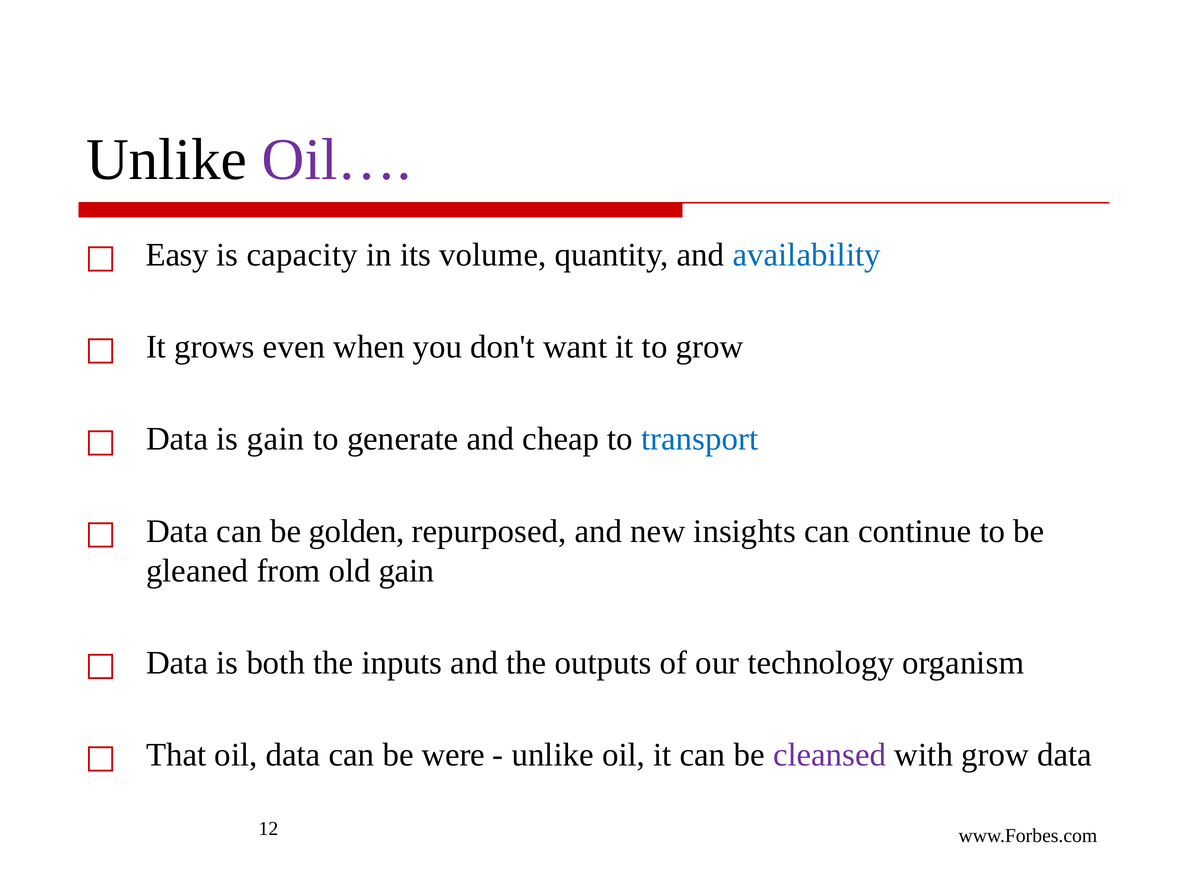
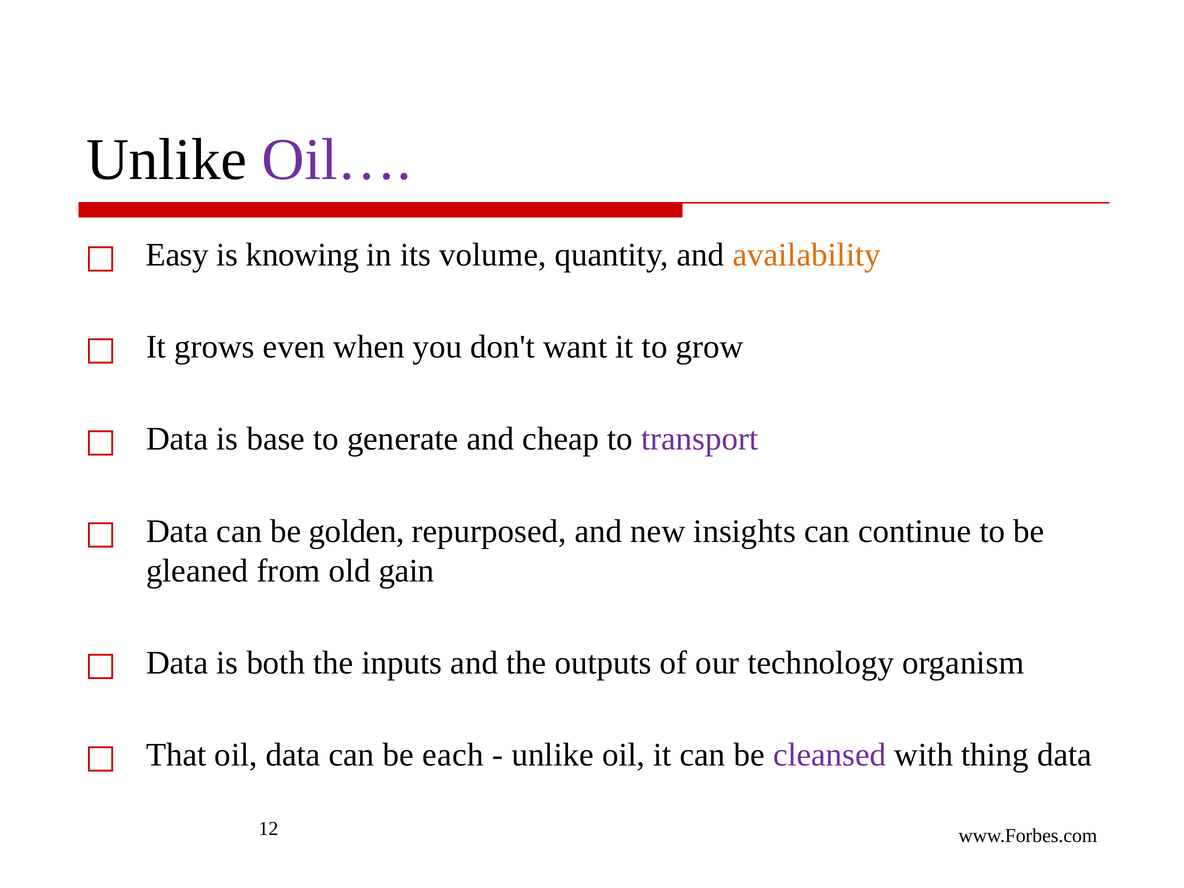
capacity: capacity -> knowing (302, 255)
availability colour: blue -> orange (807, 255)
is gain: gain -> base (276, 439)
transport colour: blue -> purple (700, 439)
were: were -> each (453, 755)
with grow: grow -> thing (995, 755)
